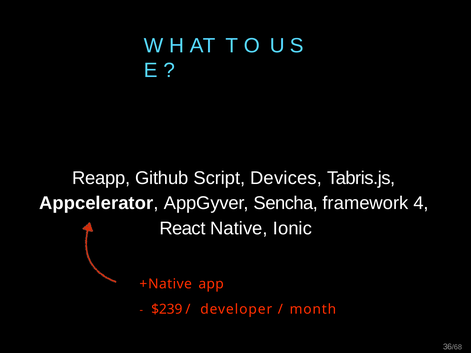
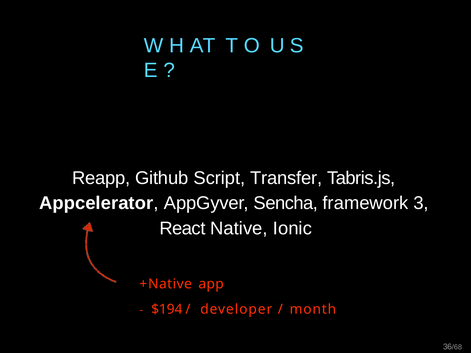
Devices: Devices -> Transfer (286, 178)
4: 4 -> 3 (421, 203)
$239: $239 -> $194 (167, 309)
